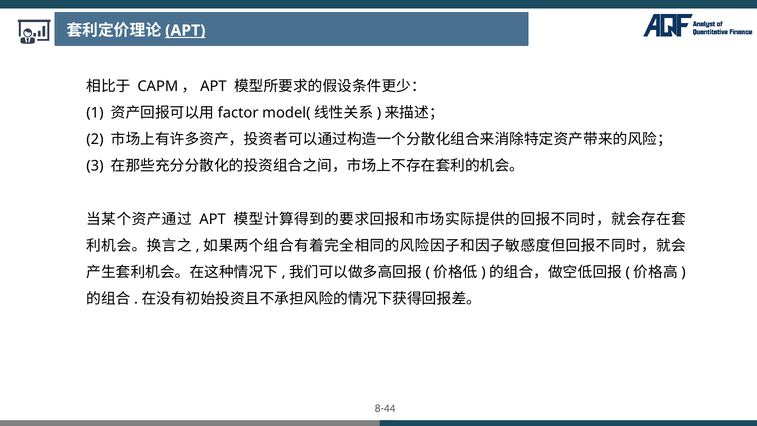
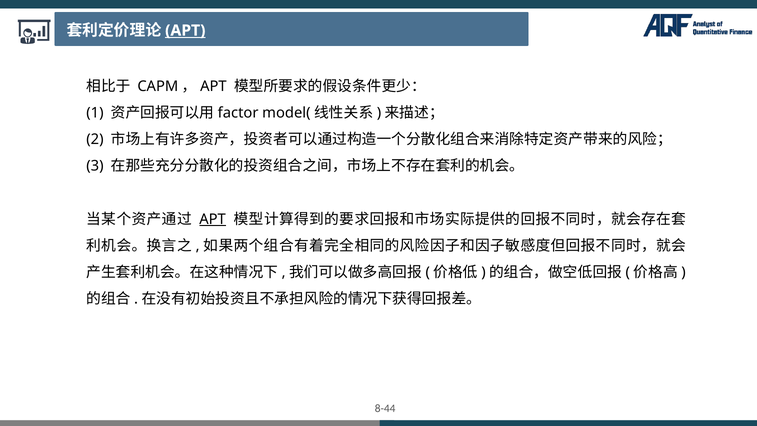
APT underline: none -> present (213, 219)
